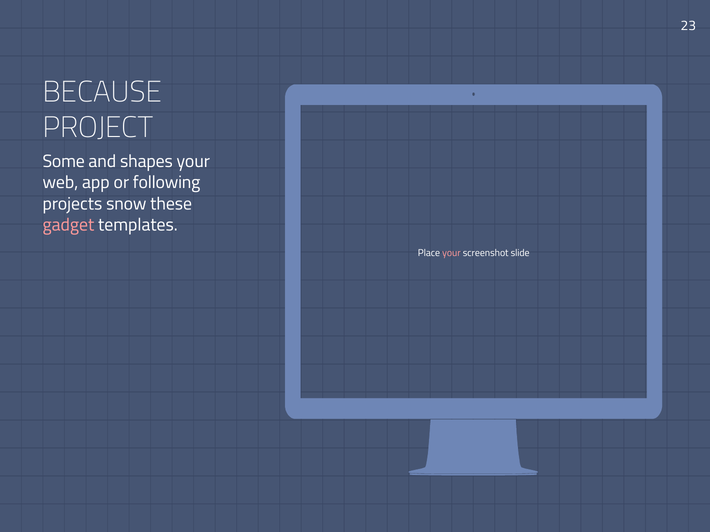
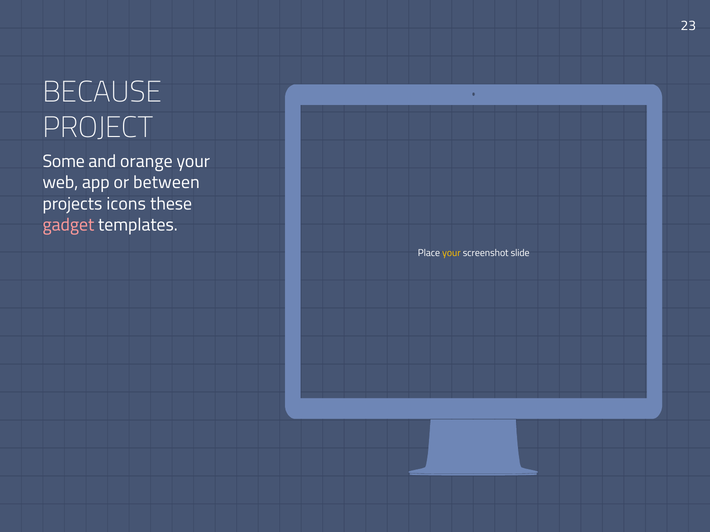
shapes: shapes -> orange (146, 161)
following: following -> between (166, 183)
snow: snow -> icons (126, 204)
your colour: pink -> yellow (451, 253)
